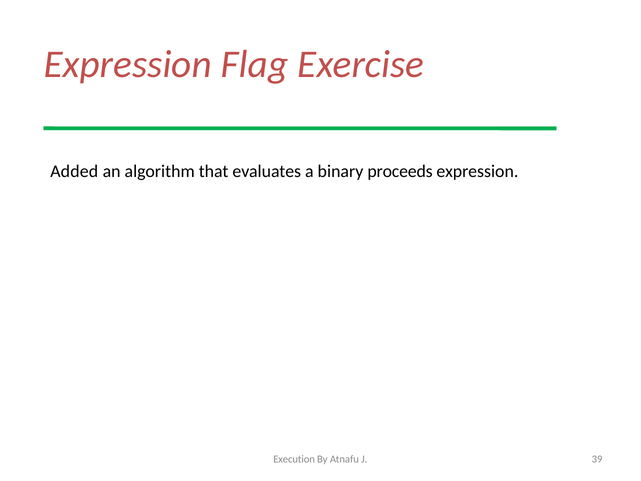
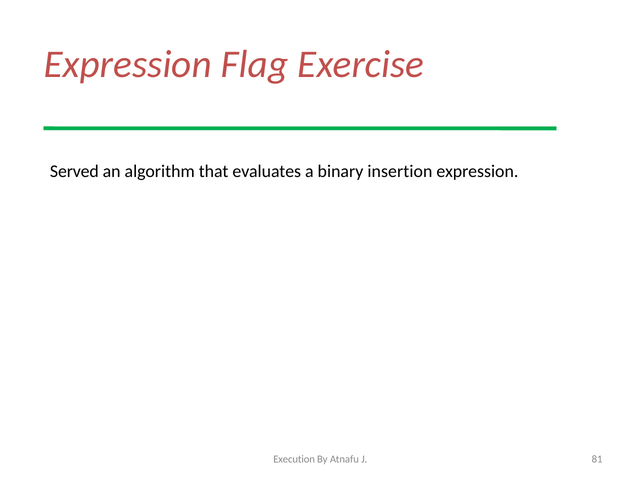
Added: Added -> Served (74, 171)
proceeds: proceeds -> insertion (400, 171)
39: 39 -> 81 (597, 459)
